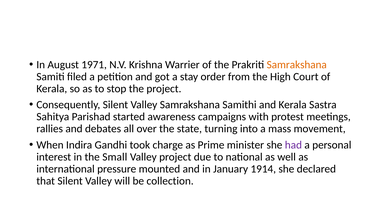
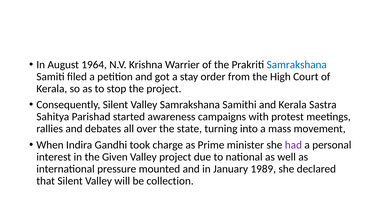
1971: 1971 -> 1964 (94, 65)
Samrakshana colour: orange -> blue (297, 65)
Small: Small -> Given (115, 157)
1914: 1914 -> 1989 (263, 169)
